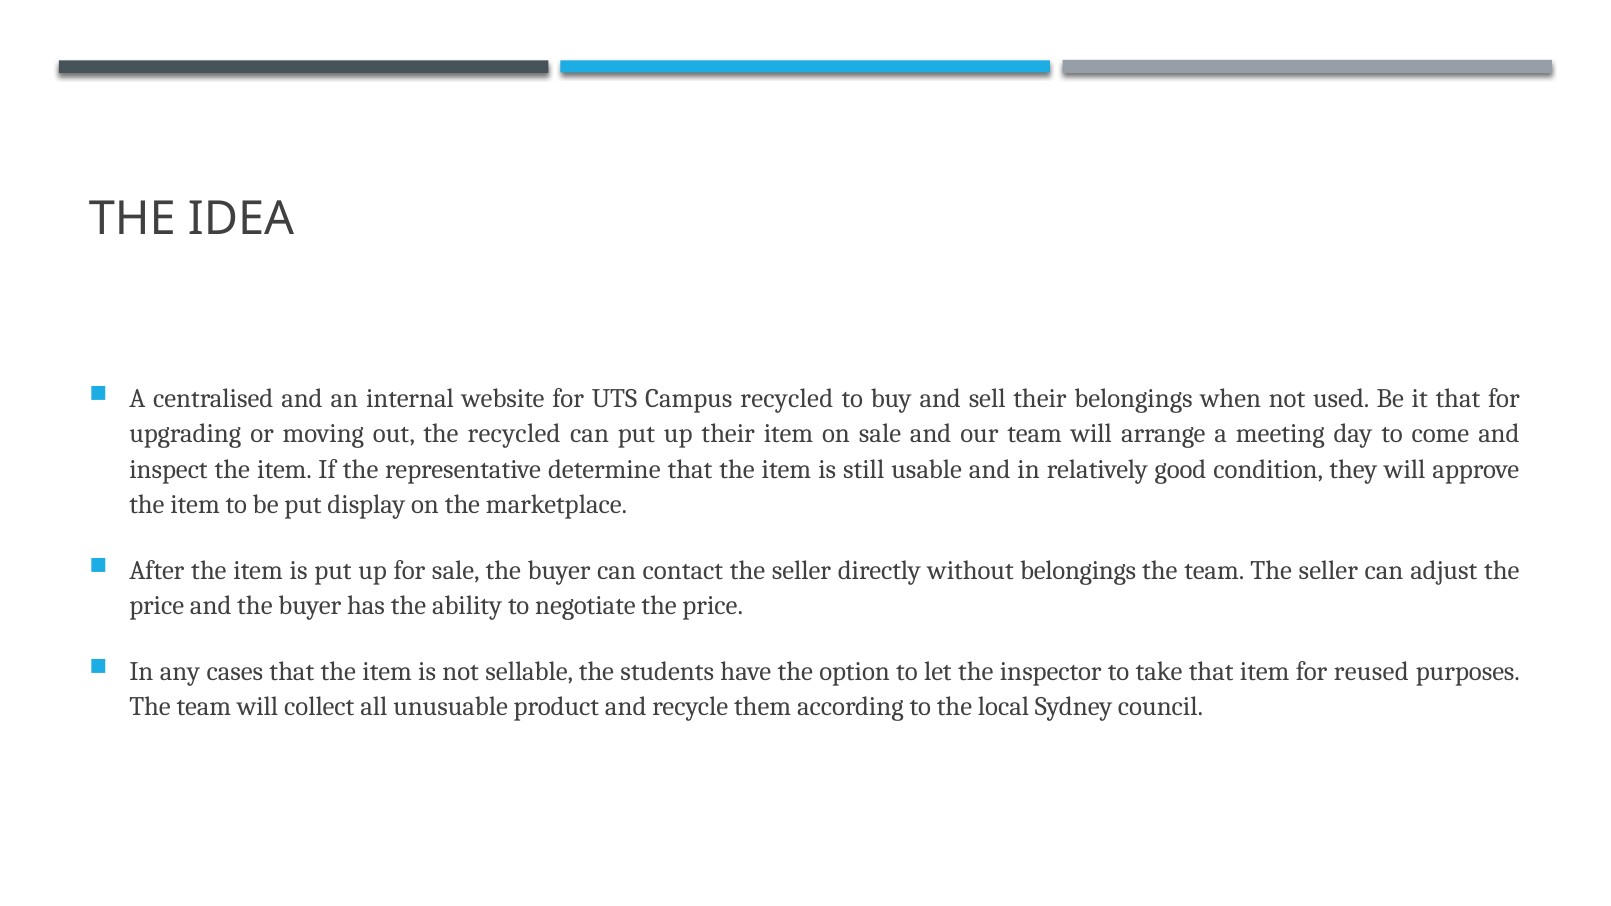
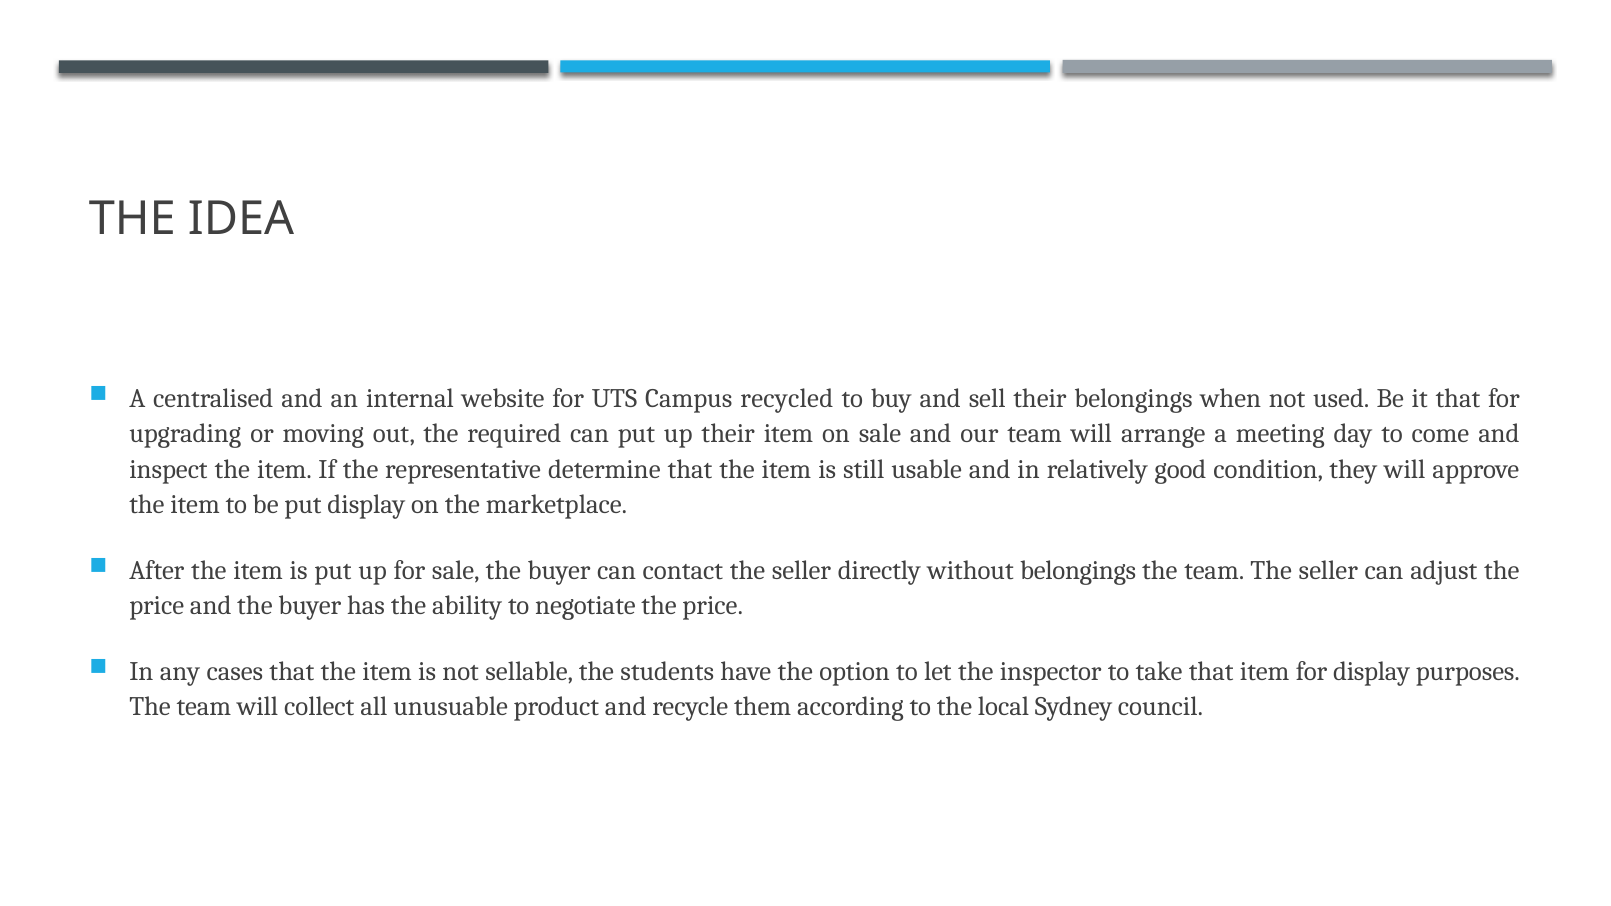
the recycled: recycled -> required (514, 434)
for reused: reused -> display (1372, 672)
